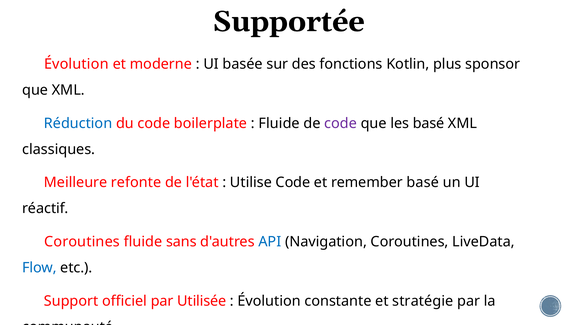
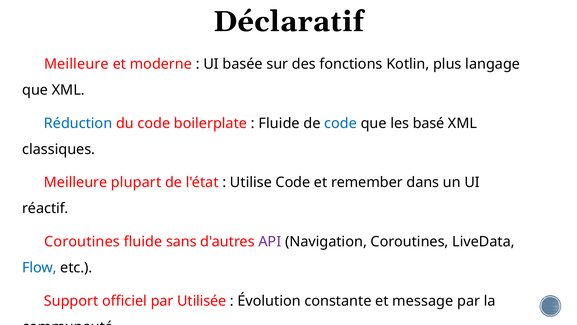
Supportée: Supportée -> Déclaratif (288, 22)
Évolution: Évolution -> Meilleure (76, 64)
sponsor: sponsor -> langage (493, 64)
code colour: purple -> blue (341, 123)
refonte: refonte -> plupart (136, 182)
remember basé: basé -> dans (423, 182)
API colour: blue -> purple (270, 241)
stratégie: stratégie -> message (423, 300)
